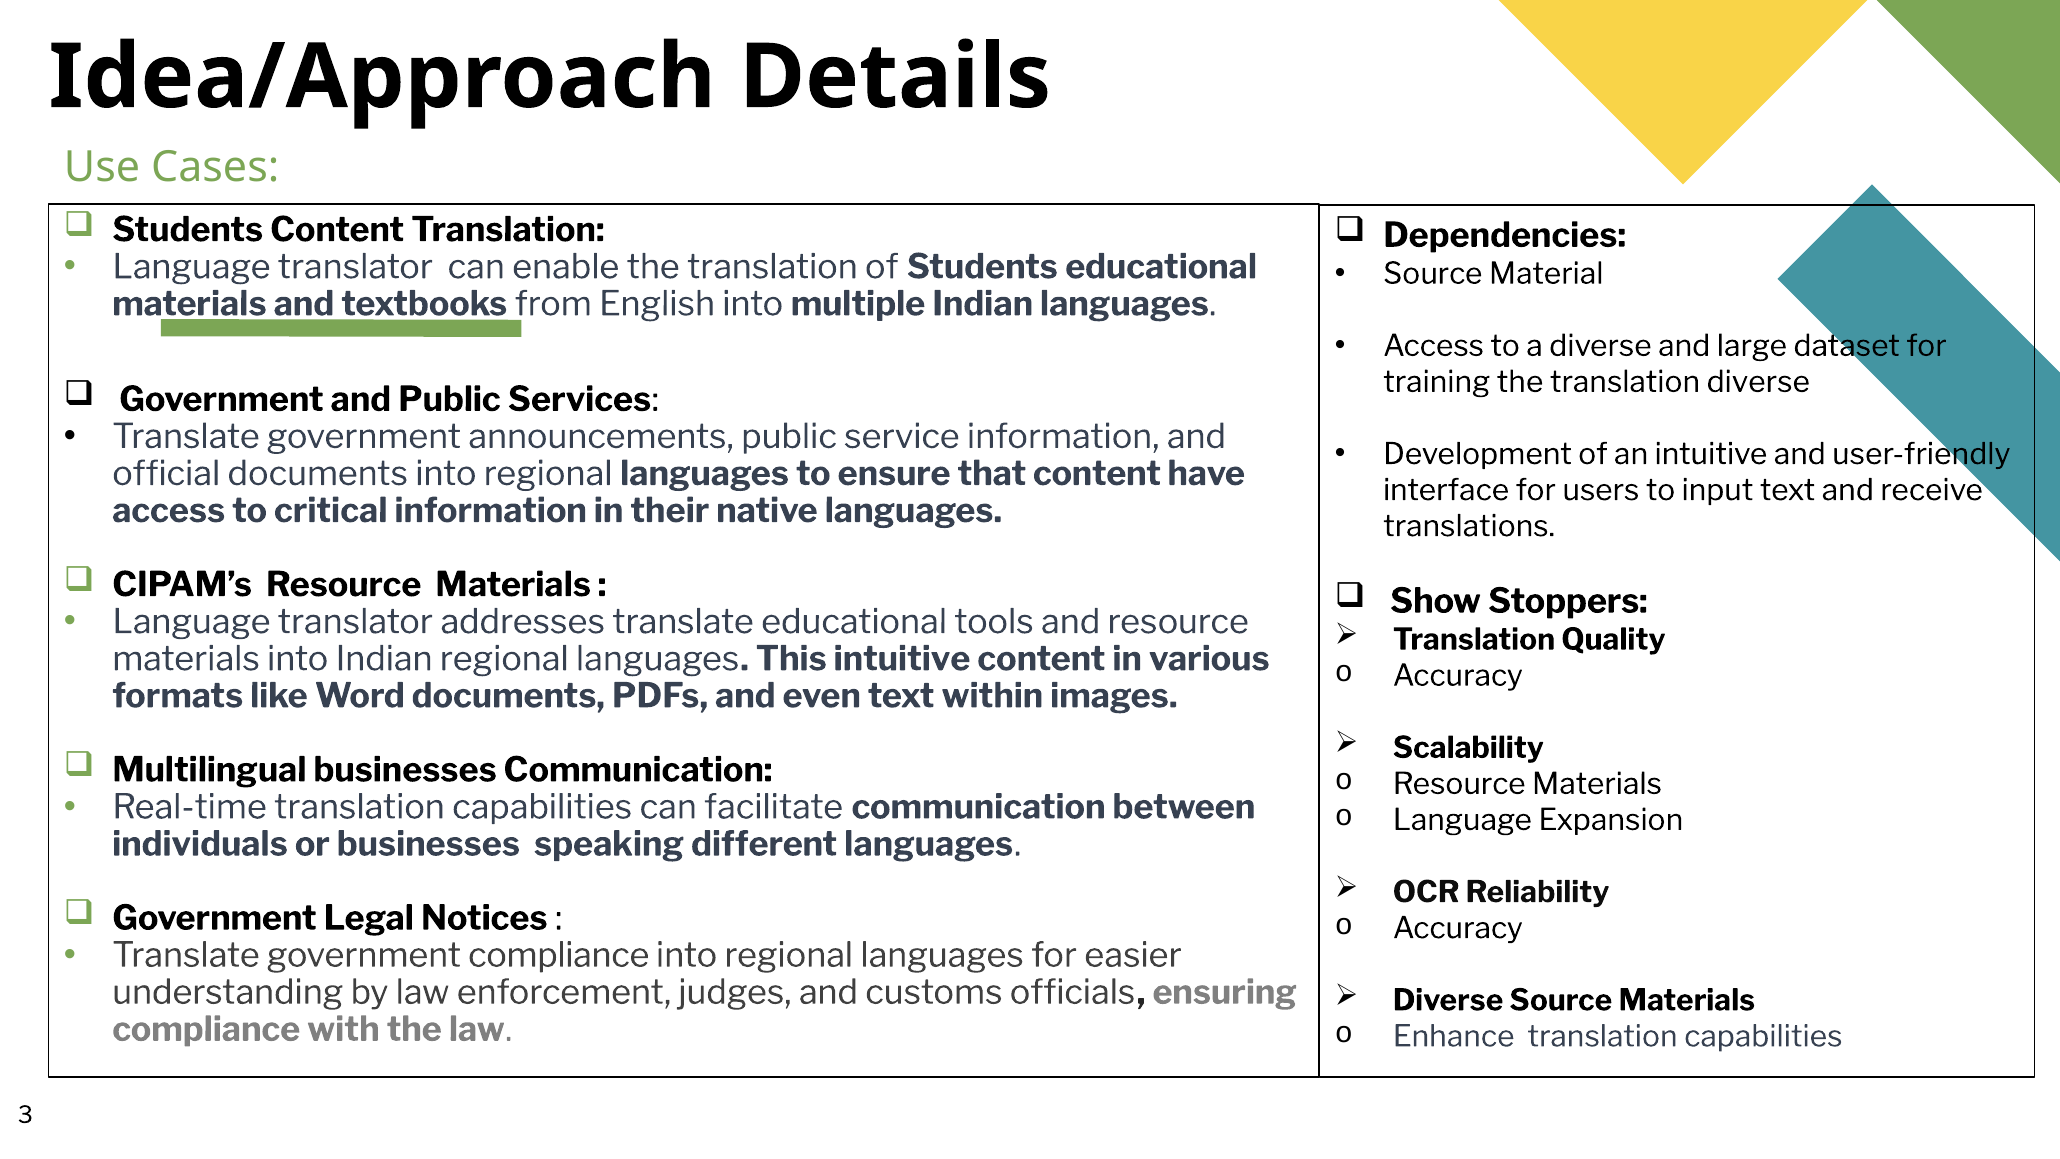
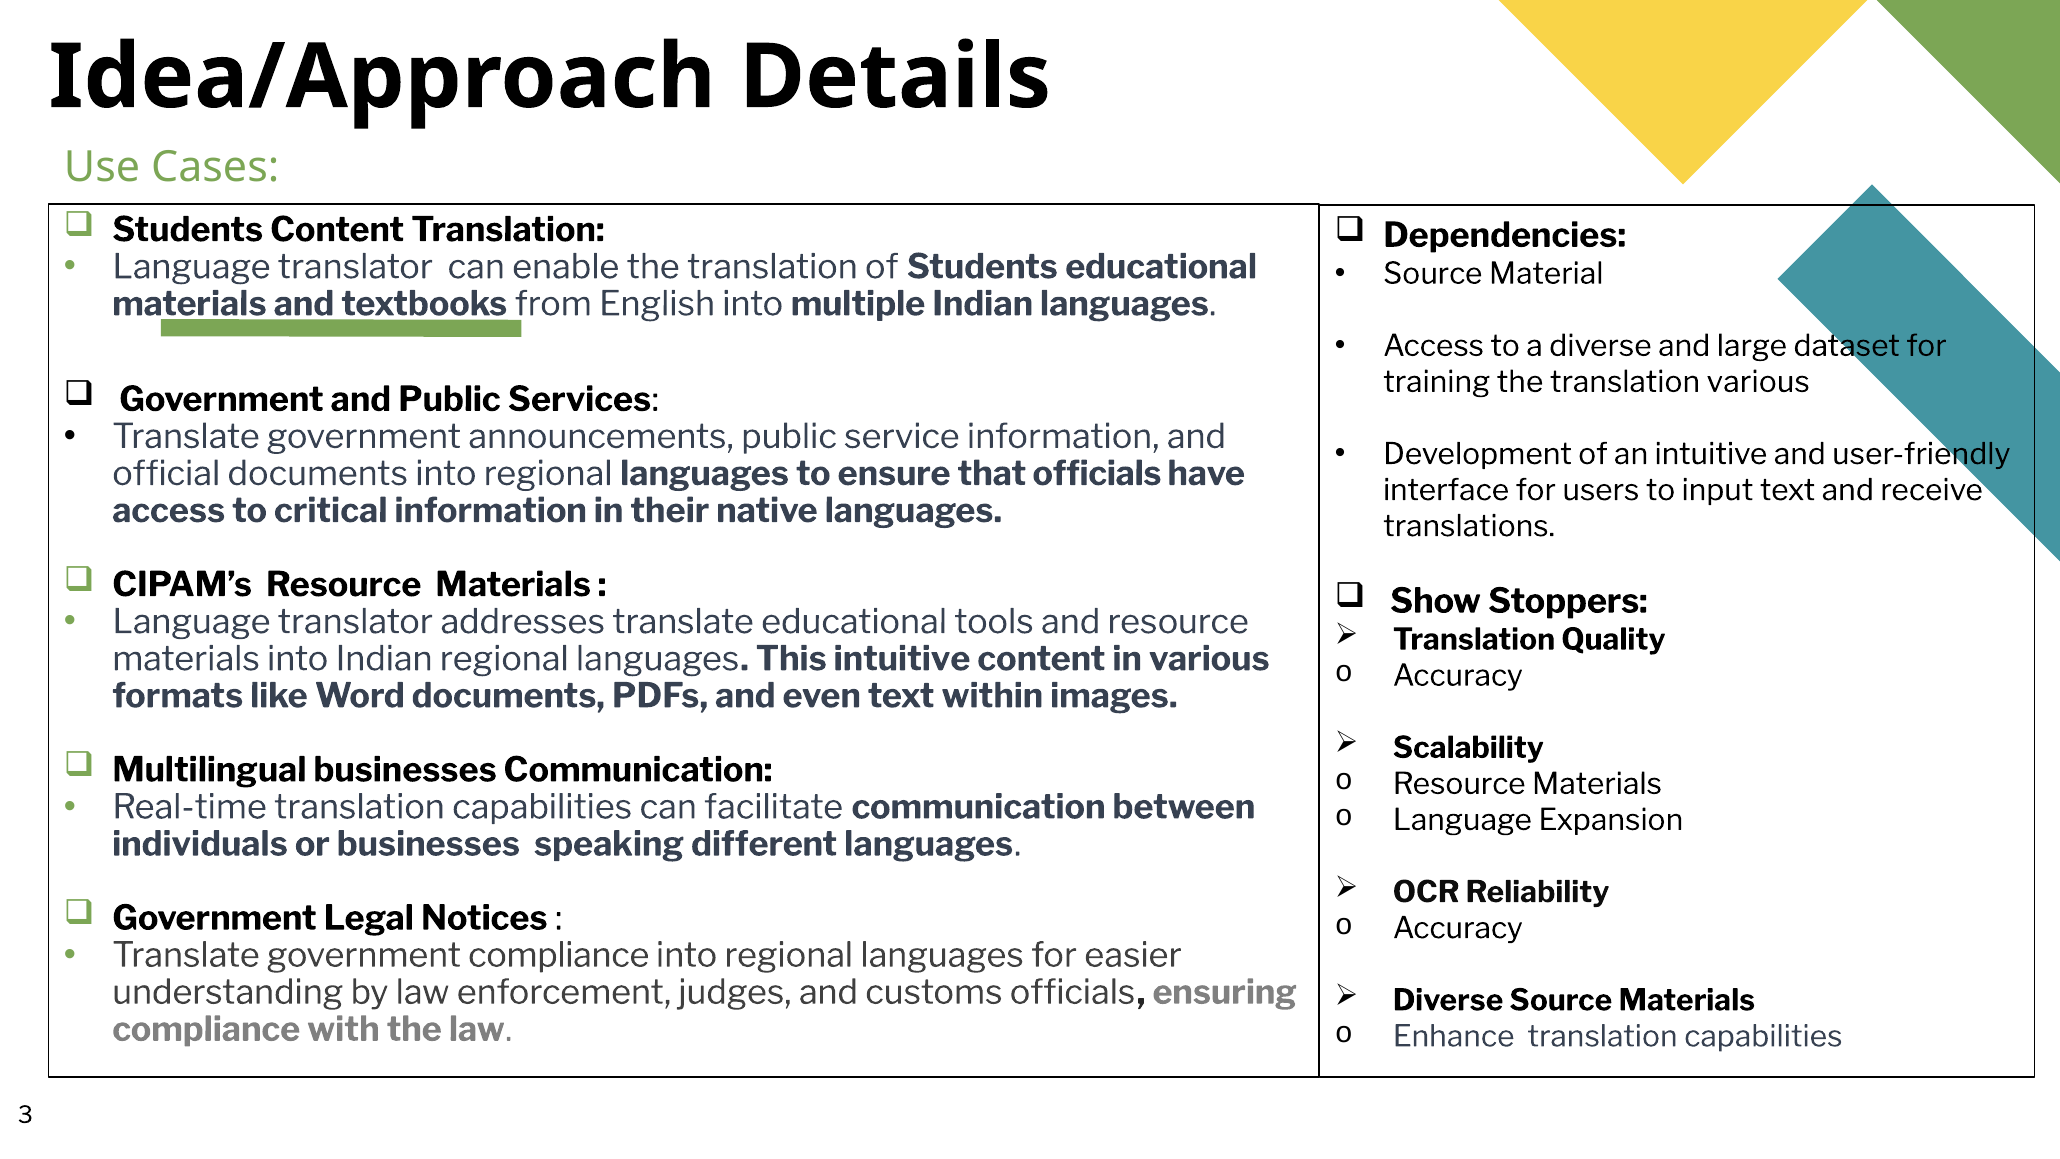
translation diverse: diverse -> various (1758, 382)
that content: content -> officials (1097, 474)
